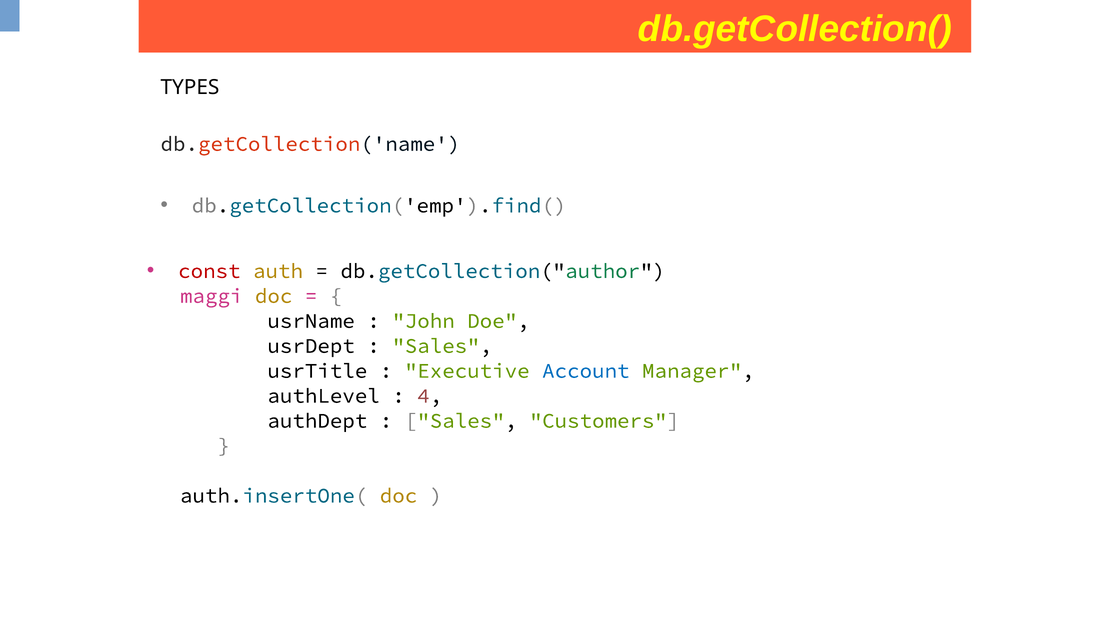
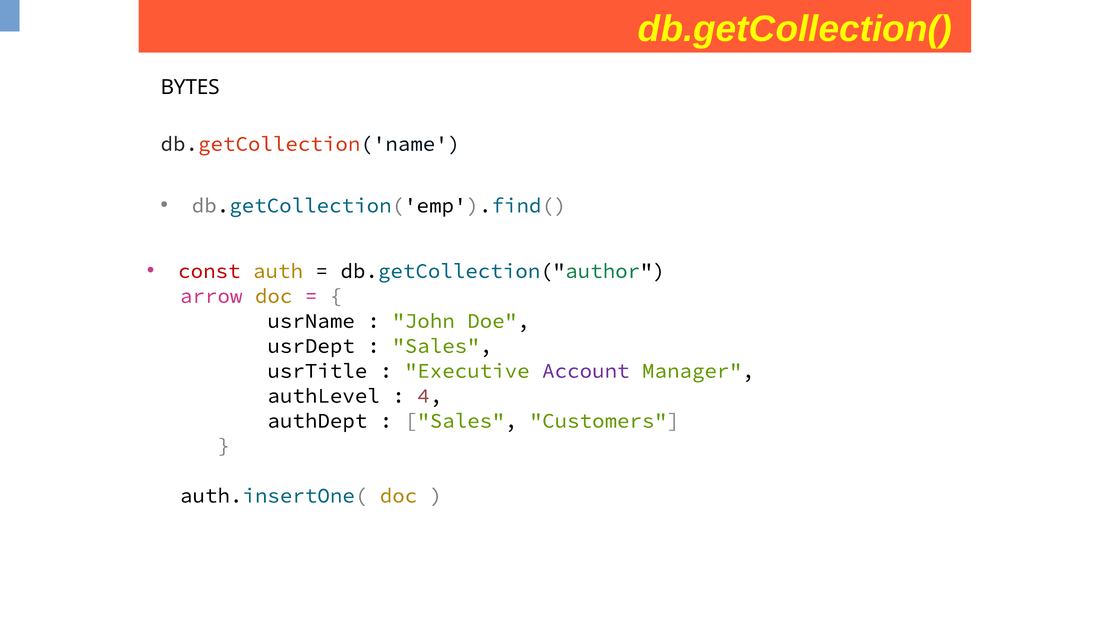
TYPES: TYPES -> BYTES (190, 87)
maggi: maggi -> arrow (211, 296)
Account colour: blue -> purple (586, 371)
